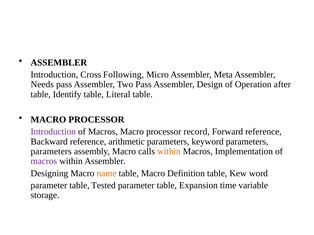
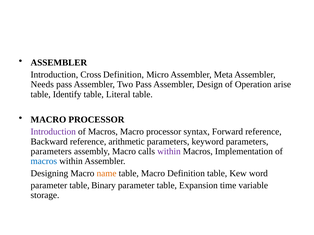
Cross Following: Following -> Definition (123, 75)
after: after -> arise (282, 85)
record: record -> syntax (197, 132)
within colour: orange -> purple (169, 152)
macros colour: purple -> blue (44, 162)
Tested: Tested -> Binary (104, 186)
